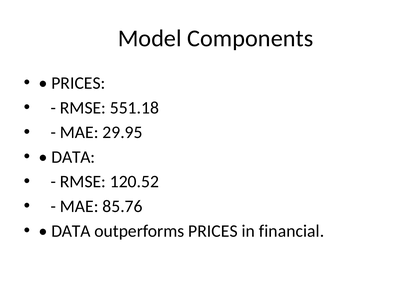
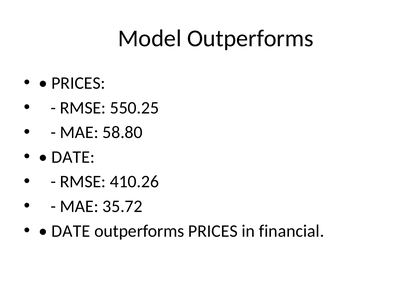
Components: Components -> Outperforms (250, 38)
551.18: 551.18 -> 550.25 (134, 108)
29.95: 29.95 -> 58.80 (123, 132)
DATA: DATA -> DATE (73, 157)
120.52: 120.52 -> 410.26 (134, 182)
85.76: 85.76 -> 35.72 (123, 206)
DATA: DATA -> DATE (71, 231)
